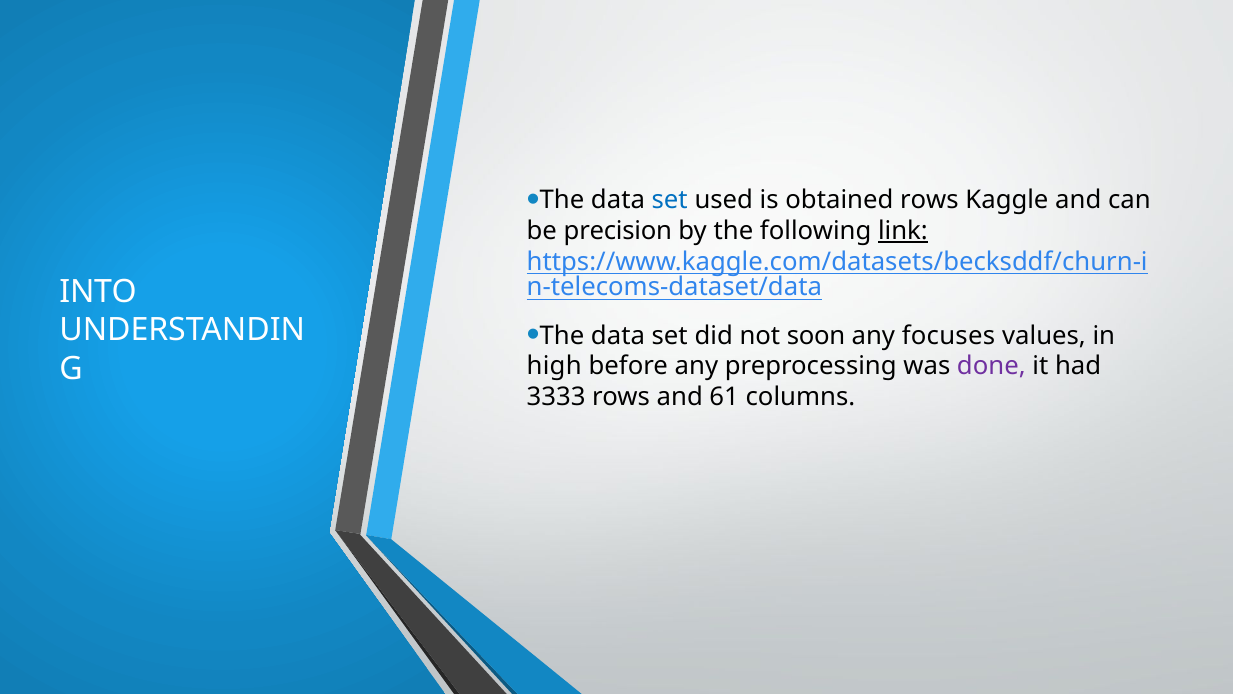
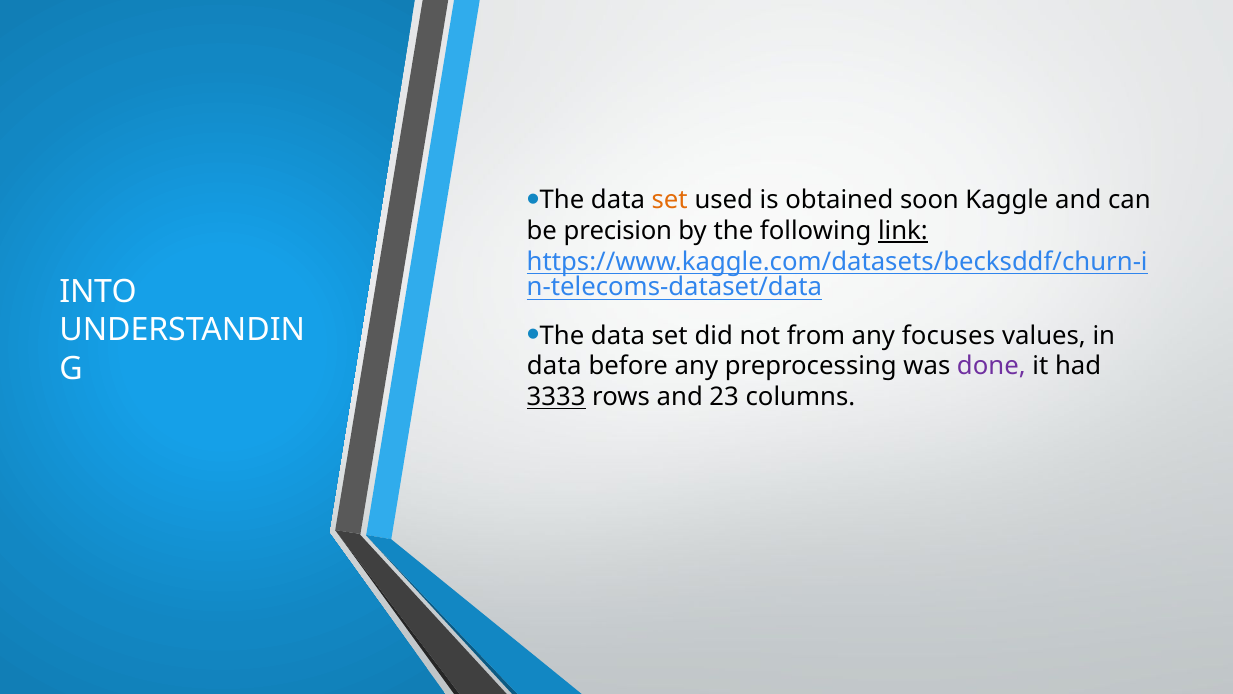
set colour: blue -> orange (670, 200)
obtained rows: rows -> soon (929, 200)
soon: soon -> from (816, 335)
high: high -> data (554, 366)
3333 underline: none -> present (556, 397)
61: 61 -> 23 (724, 397)
